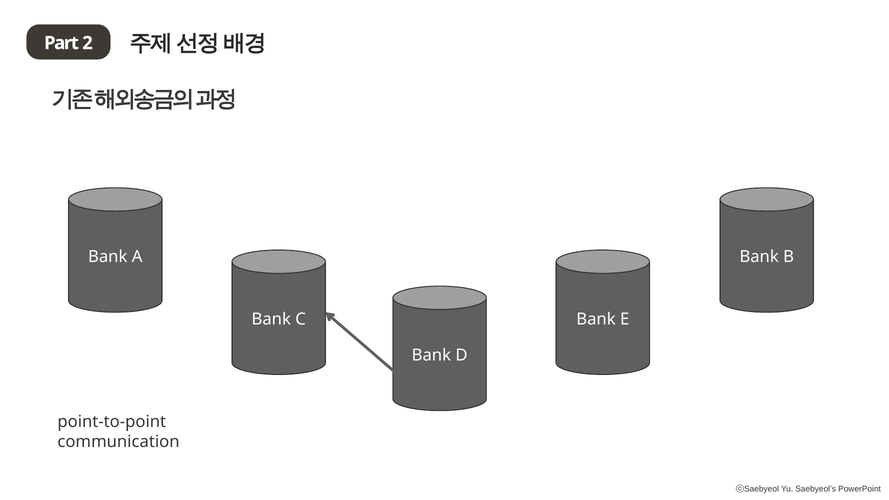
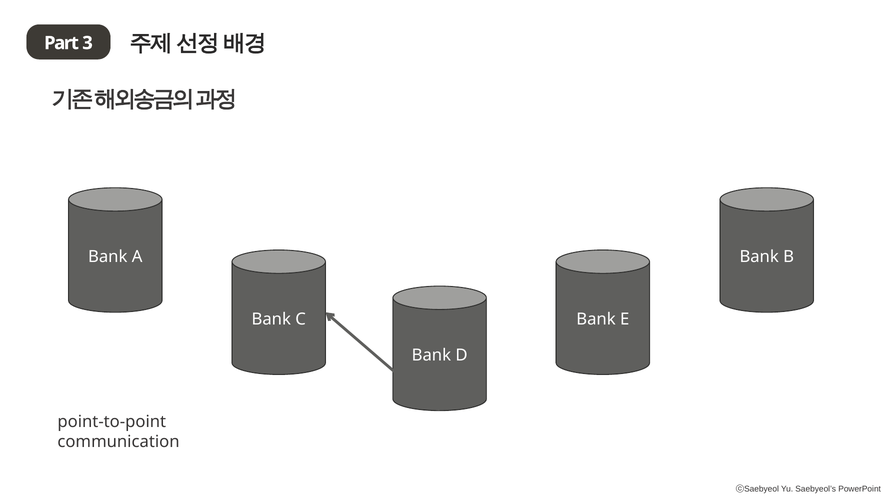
2: 2 -> 3 (87, 43)
